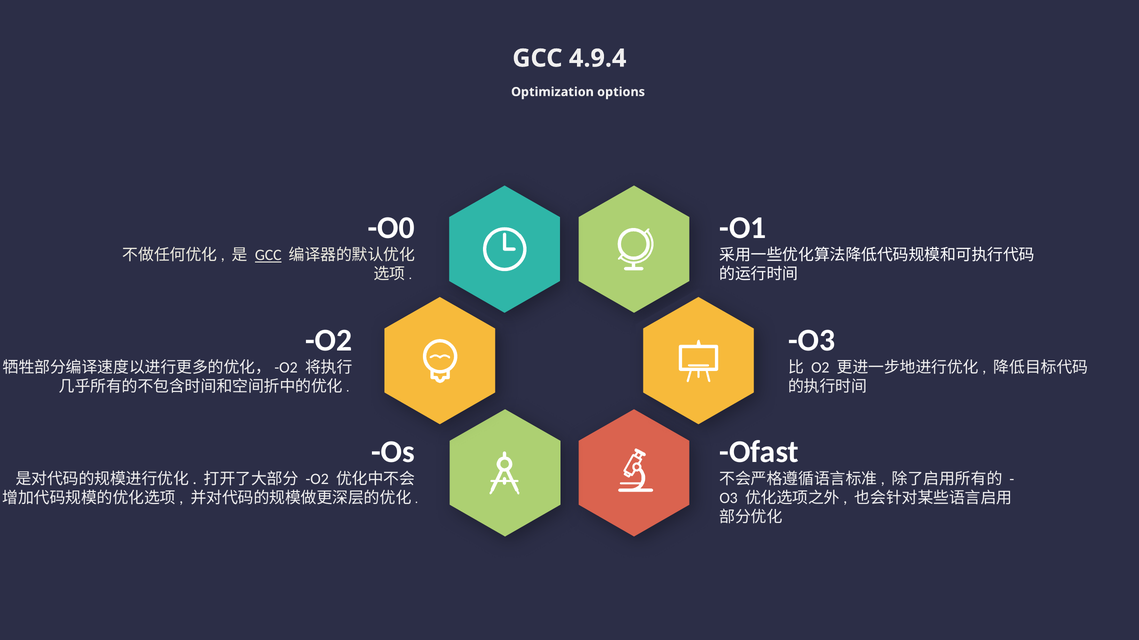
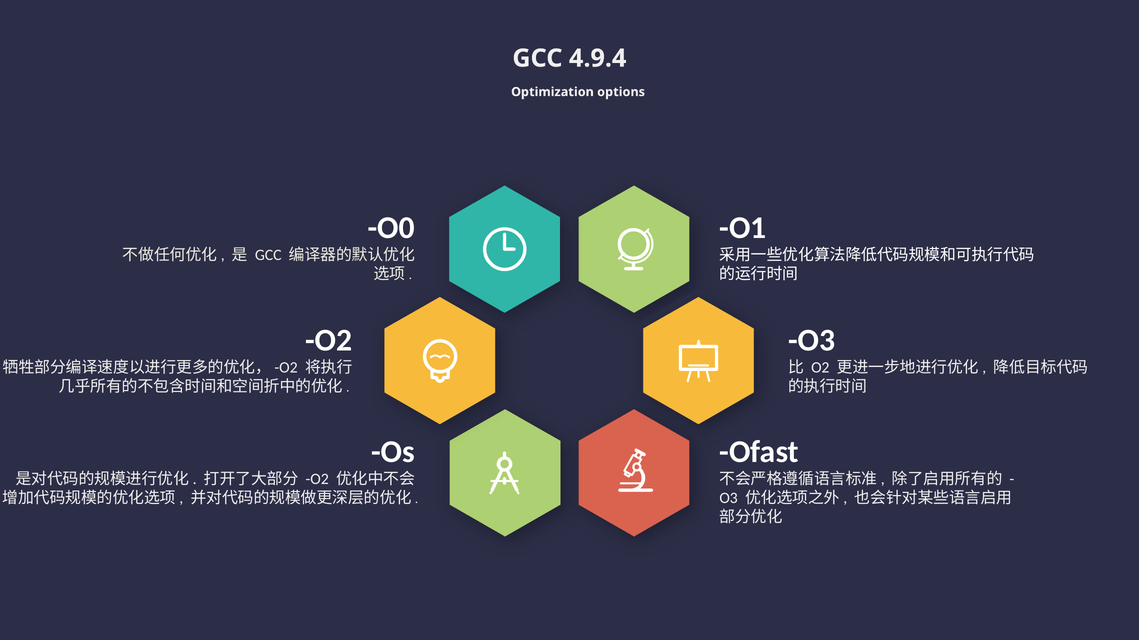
GCC underline: present -> none (268, 255)
